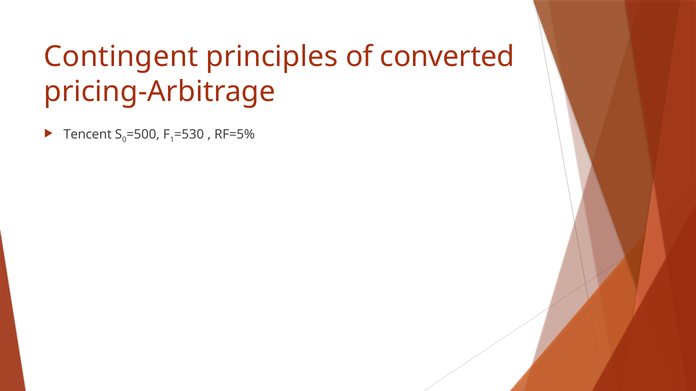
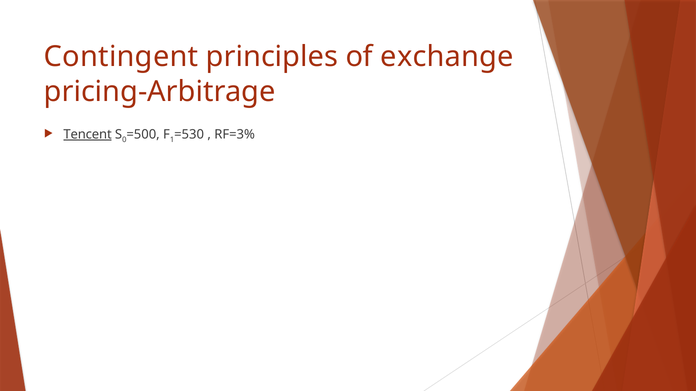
converted: converted -> exchange (447, 57)
Tencent underline: none -> present (88, 135)
RF=5%: RF=5% -> RF=3% (235, 135)
